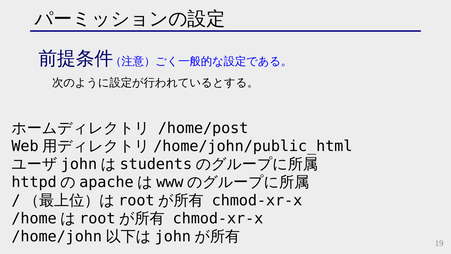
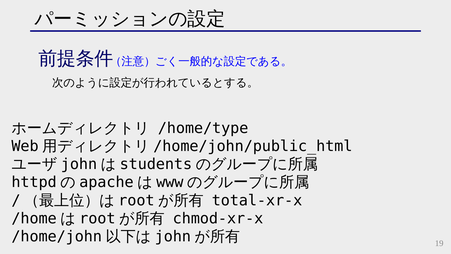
/home/post: /home/post -> /home/type (203, 128)
chmod-xr-x: chmod-xr-x -> total-xr-x (257, 200)
